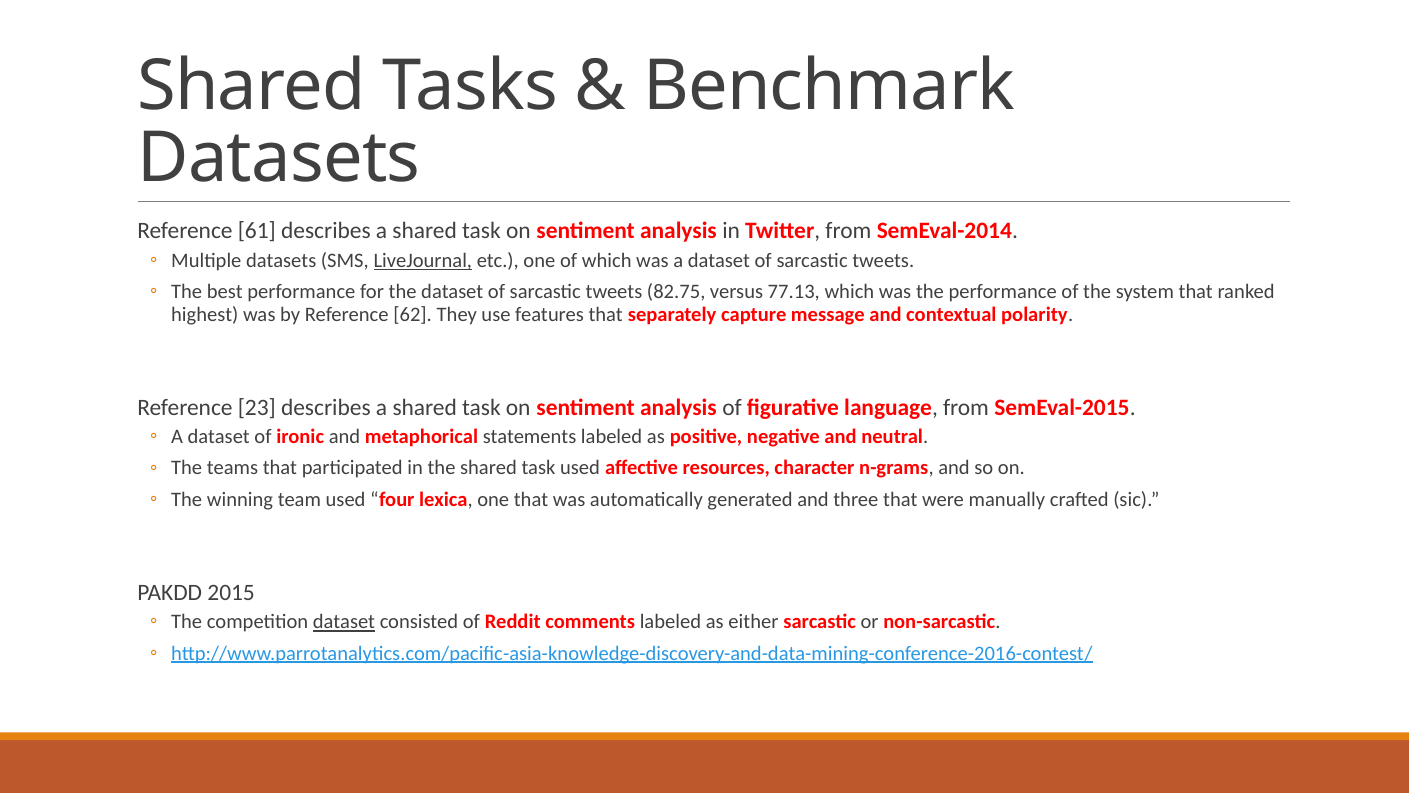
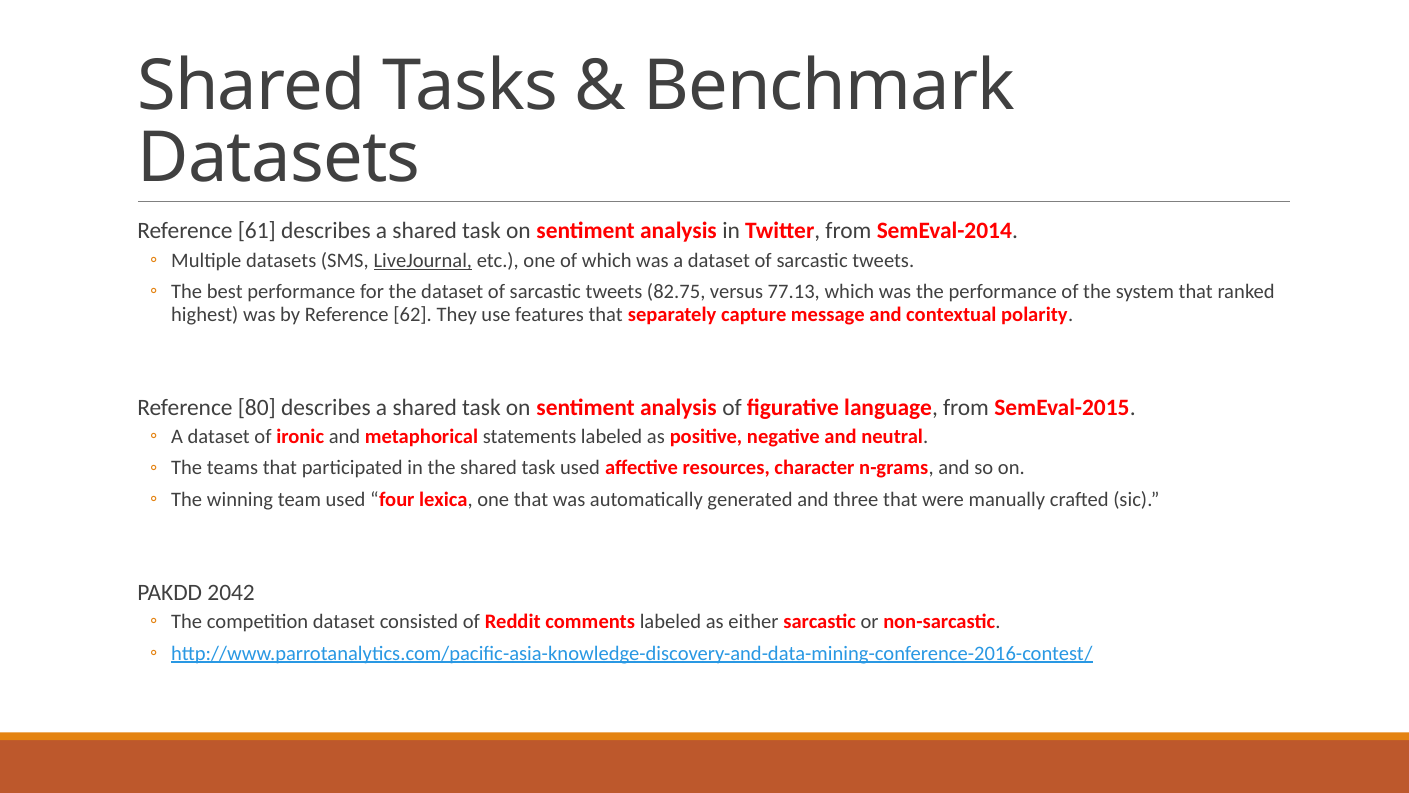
23: 23 -> 80 (257, 407)
2015: 2015 -> 2042 (231, 592)
dataset underline: present -> none (344, 622)
